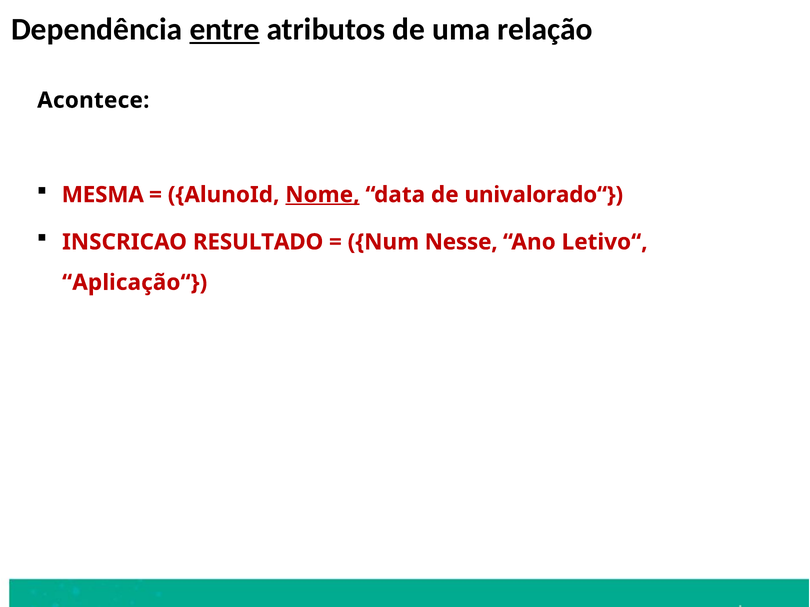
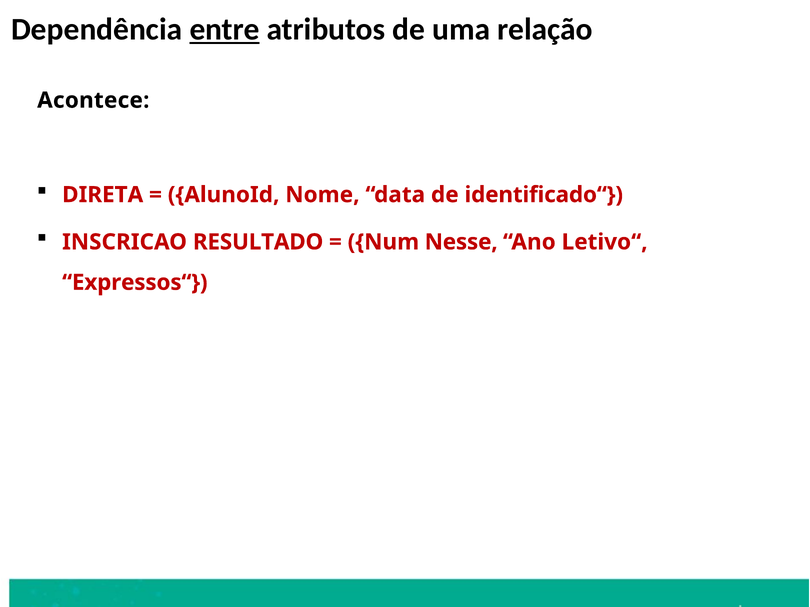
MESMA: MESMA -> DIRETA (103, 195)
Nome underline: present -> none (322, 195)
univalorado“: univalorado“ -> identificado“ (544, 195)
Aplicação“: Aplicação“ -> Expressos“ (135, 283)
